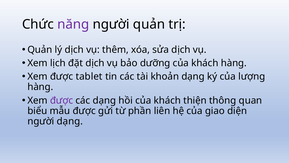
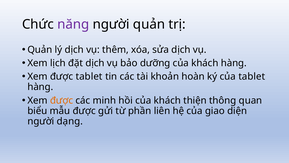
khoản dạng: dạng -> hoàn (193, 76)
của lượng: lượng -> tablet (252, 76)
được colour: purple -> orange (62, 100)
các dạng: dạng -> minh (104, 100)
